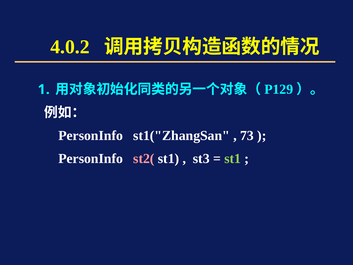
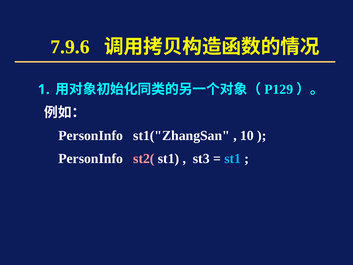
4.0.2: 4.0.2 -> 7.9.6 (70, 47)
73: 73 -> 10 (247, 135)
st1 colour: light green -> light blue (233, 159)
